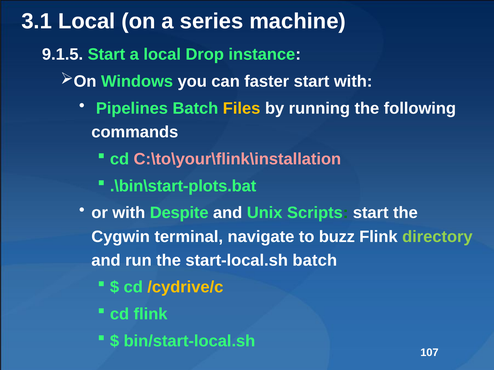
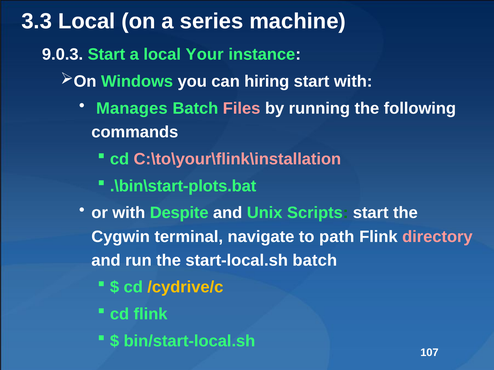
3.1: 3.1 -> 3.3 (37, 21)
9.1.5: 9.1.5 -> 9.0.3 (63, 55)
Drop: Drop -> Your (205, 55)
faster: faster -> hiring (267, 82)
Pipelines: Pipelines -> Manages (132, 108)
Files colour: yellow -> pink (242, 108)
buzz: buzz -> path (337, 237)
directory colour: light green -> pink (437, 237)
